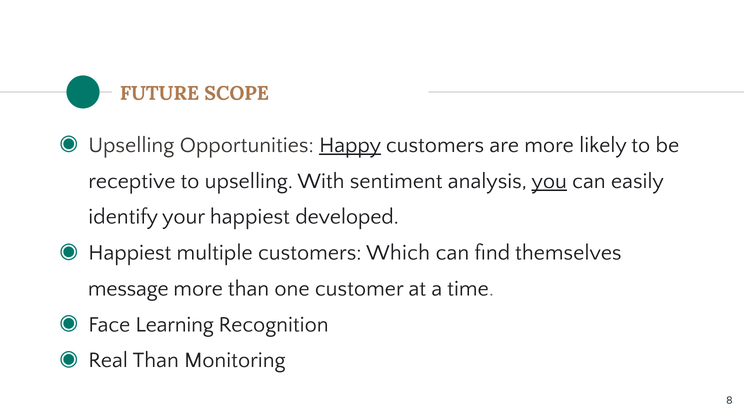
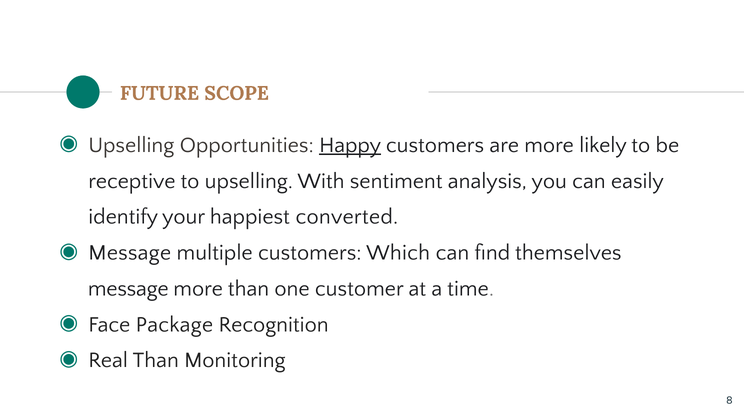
you underline: present -> none (549, 181)
developed: developed -> converted (347, 217)
Happiest: Happiest -> Message (130, 253)
Learning: Learning -> Package (174, 325)
